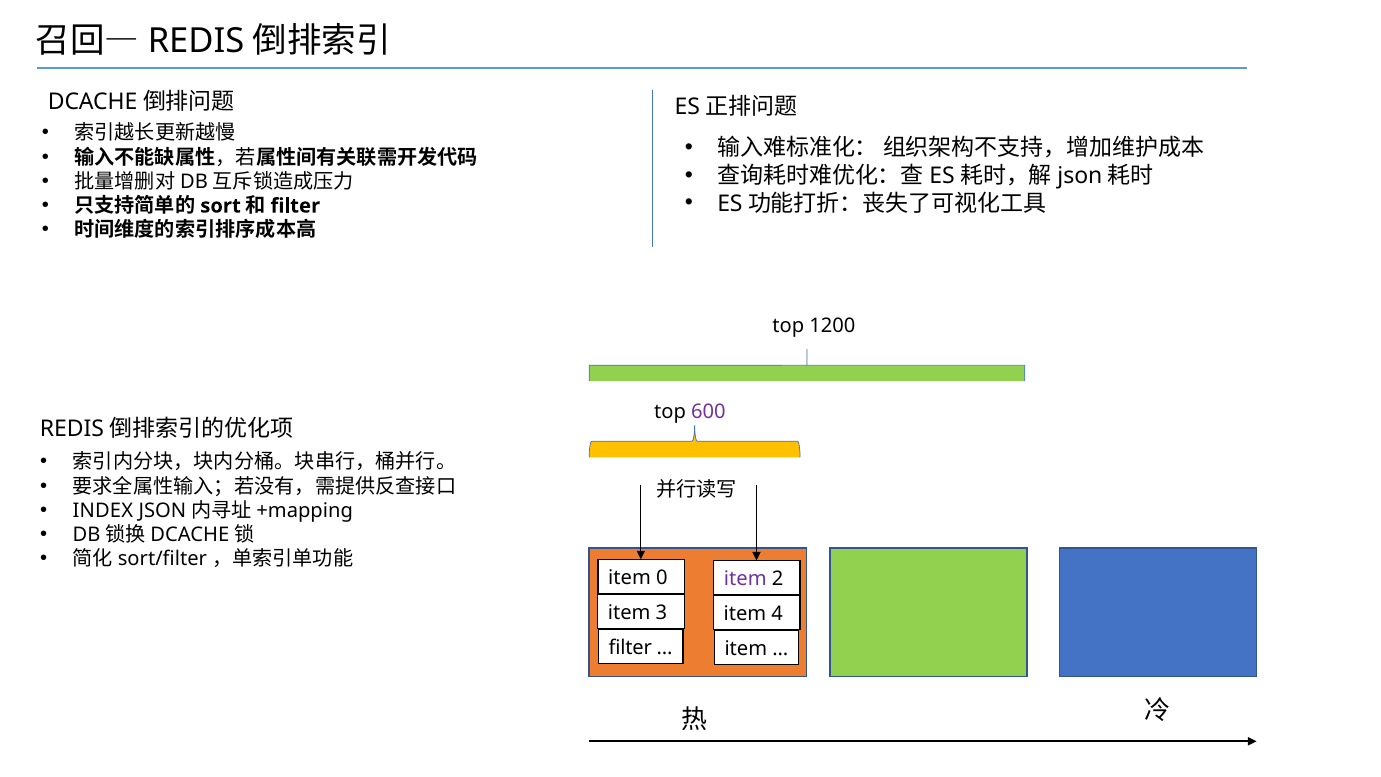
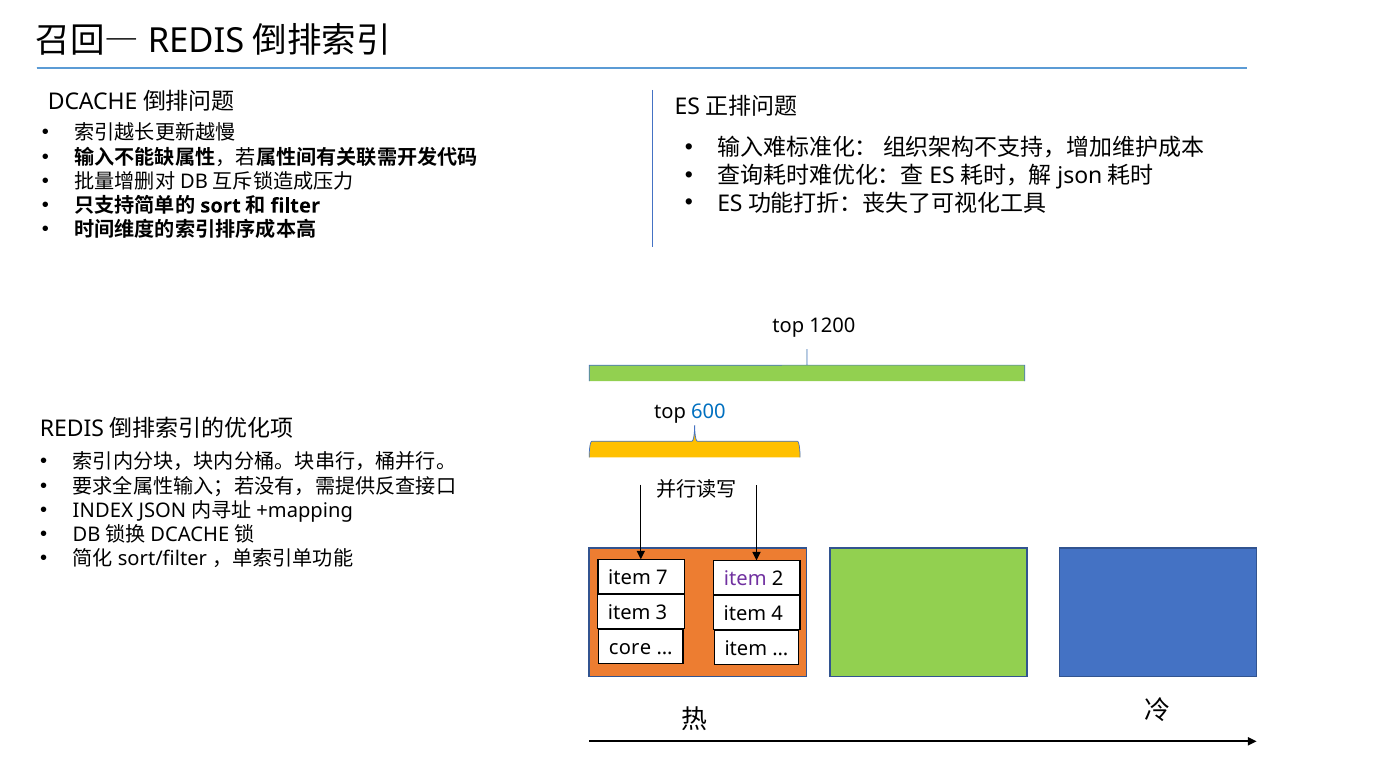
600 colour: purple -> blue (708, 412)
0: 0 -> 7 (662, 578)
filter: filter -> core (630, 648)
